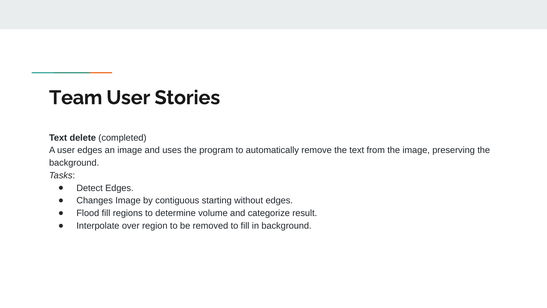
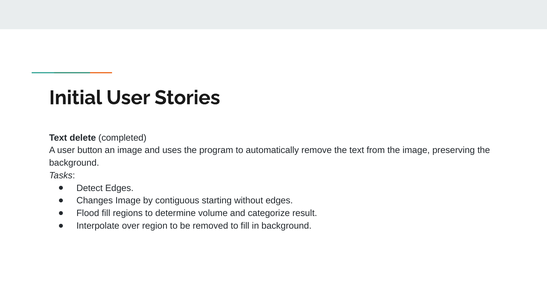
Team: Team -> Initial (76, 98)
user edges: edges -> button (90, 150)
